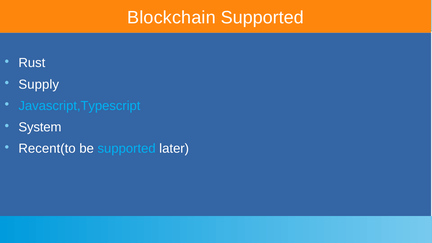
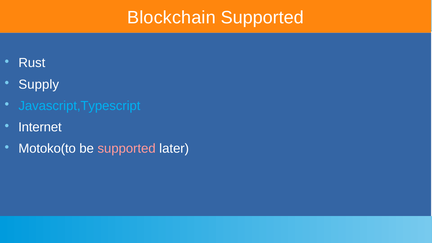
System: System -> Internet (40, 127)
Recent(to: Recent(to -> Motoko(to (47, 149)
supported colour: light blue -> pink (127, 149)
